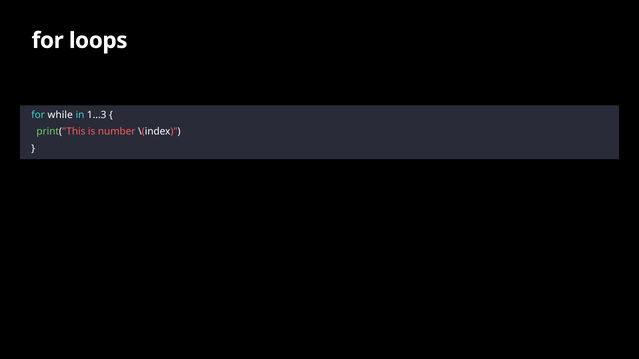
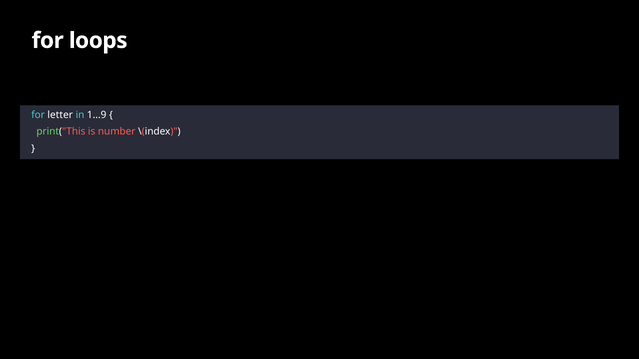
while: while -> letter (60, 115)
1...3: 1...3 -> 1...9 (97, 115)
